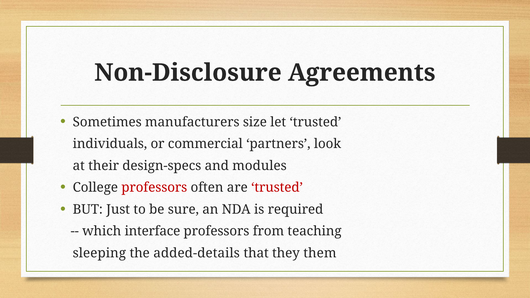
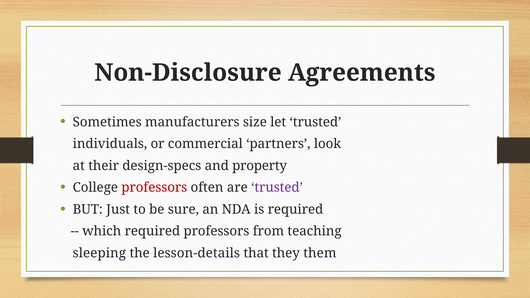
modules: modules -> property (260, 166)
trusted colour: red -> purple (277, 188)
which interface: interface -> required (152, 231)
added-details: added-details -> lesson-details (197, 253)
